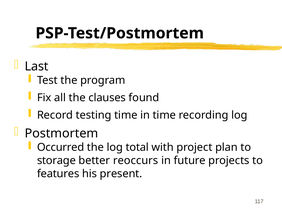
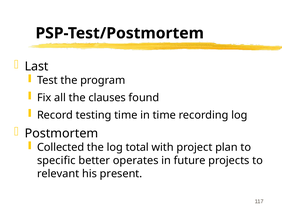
Occurred: Occurred -> Collected (61, 148)
storage: storage -> specific (56, 161)
reoccurs: reoccurs -> operates (136, 161)
features: features -> relevant (58, 174)
